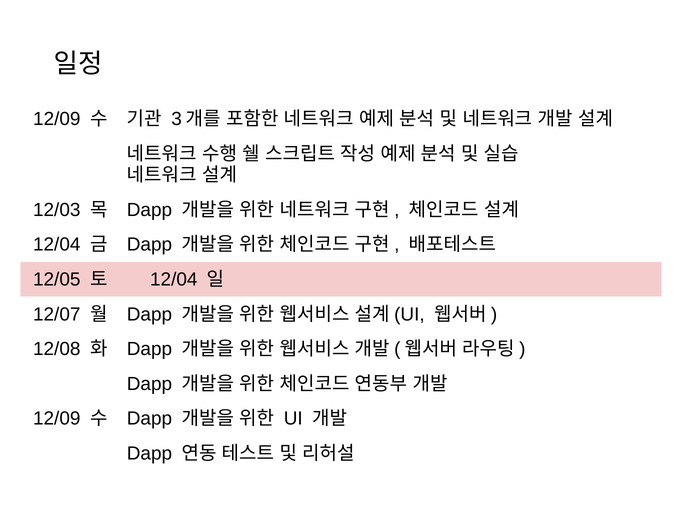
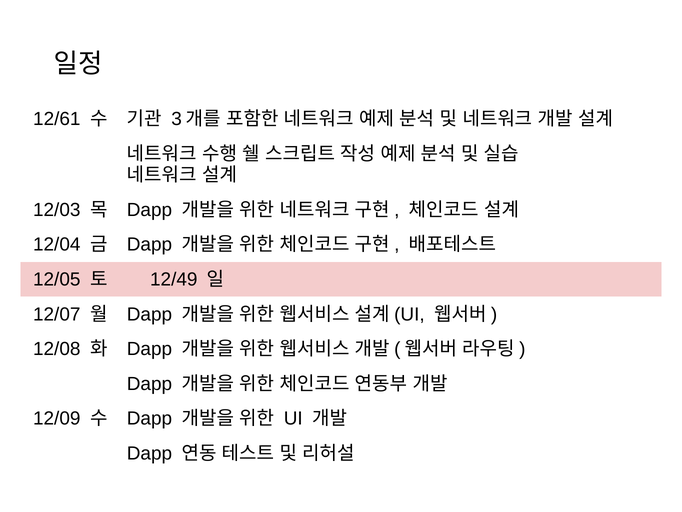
12/09: 12/09 -> 12/61 (57, 119)
12/04: 12/04 -> 12/49 (174, 279)
